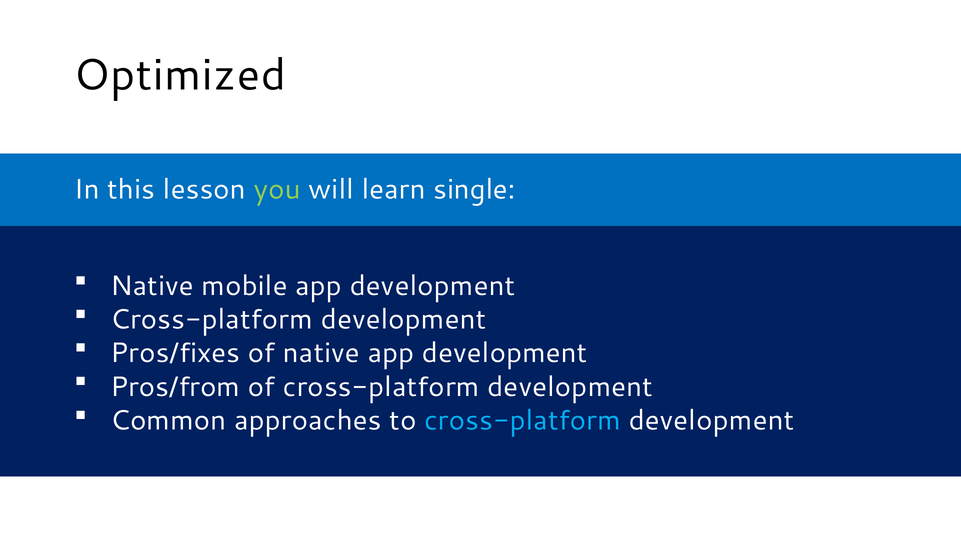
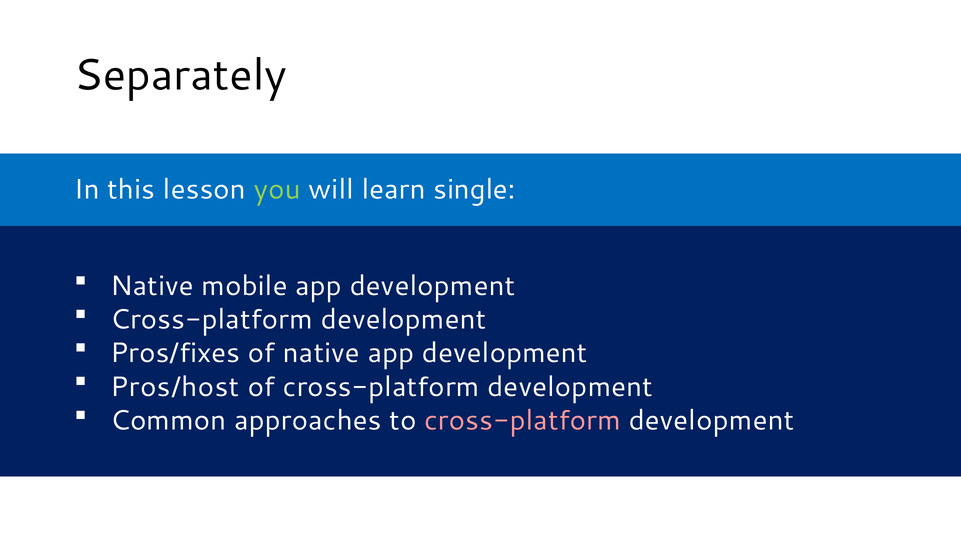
Optimized: Optimized -> Separately (180, 75)
Pros/from: Pros/from -> Pros/host (175, 387)
cross-platform colour: light blue -> pink (523, 421)
